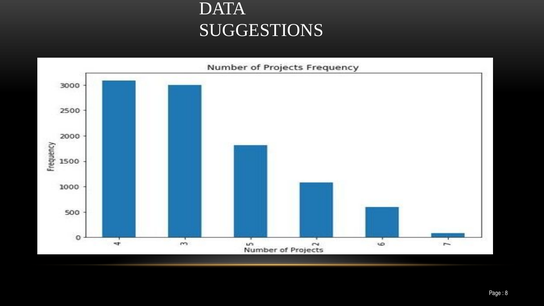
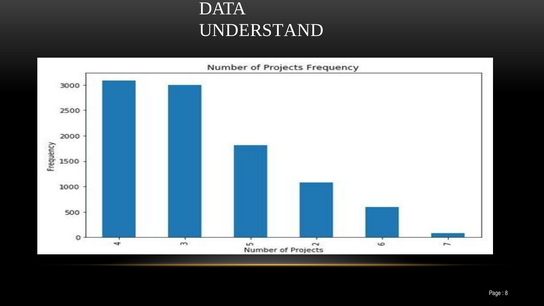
SUGGESTIONS: SUGGESTIONS -> UNDERSTAND (261, 30)
